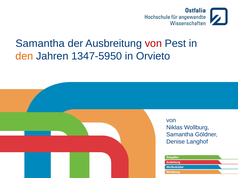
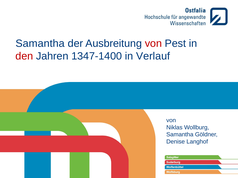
den colour: orange -> red (24, 56)
1347-5950: 1347-5950 -> 1347-1400 (97, 56)
Orvieto: Orvieto -> Verlauf (153, 56)
